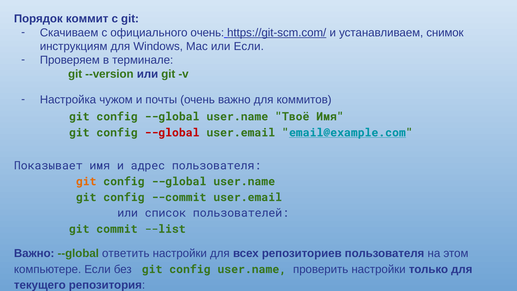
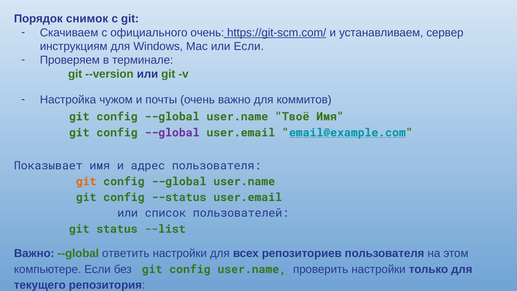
коммит: коммит -> снимок (87, 19)
снимок: снимок -> сервер (445, 33)
--global colour: red -> purple (172, 133)
--commit: --commit -> --status (179, 197)
commit: commit -> status (117, 229)
